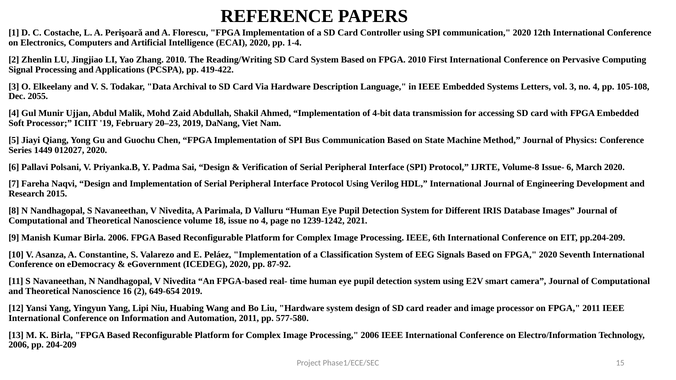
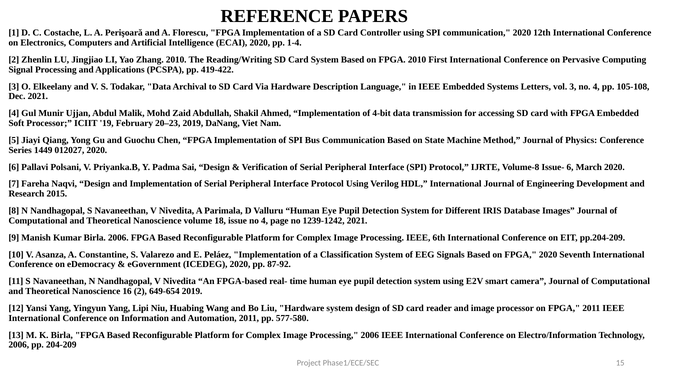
Dec 2055: 2055 -> 2021 (38, 96)
